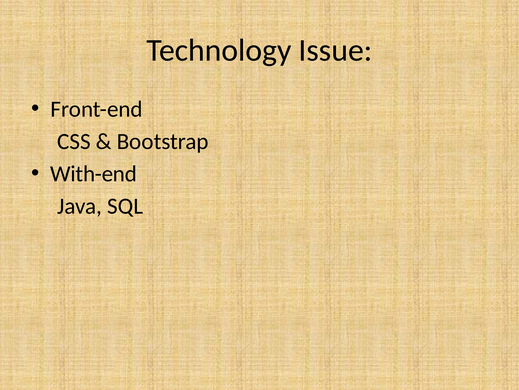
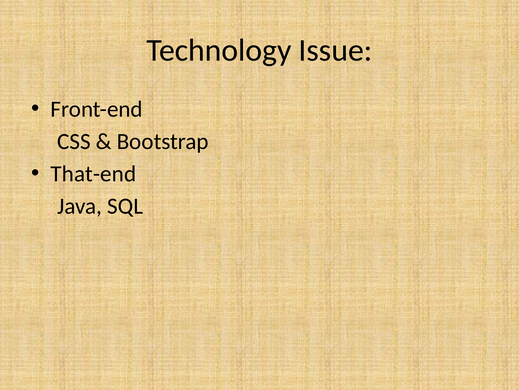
With-end: With-end -> That-end (93, 173)
